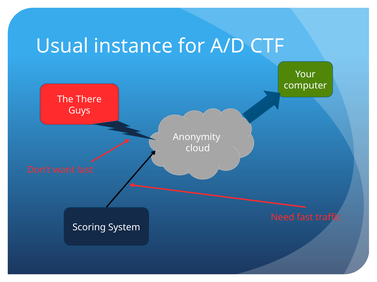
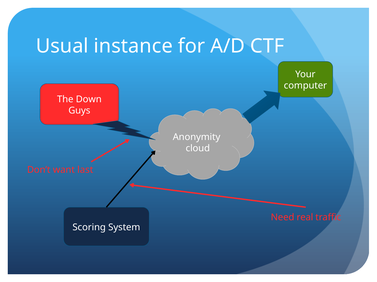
There: There -> Down (89, 99)
fast: fast -> real (305, 218)
